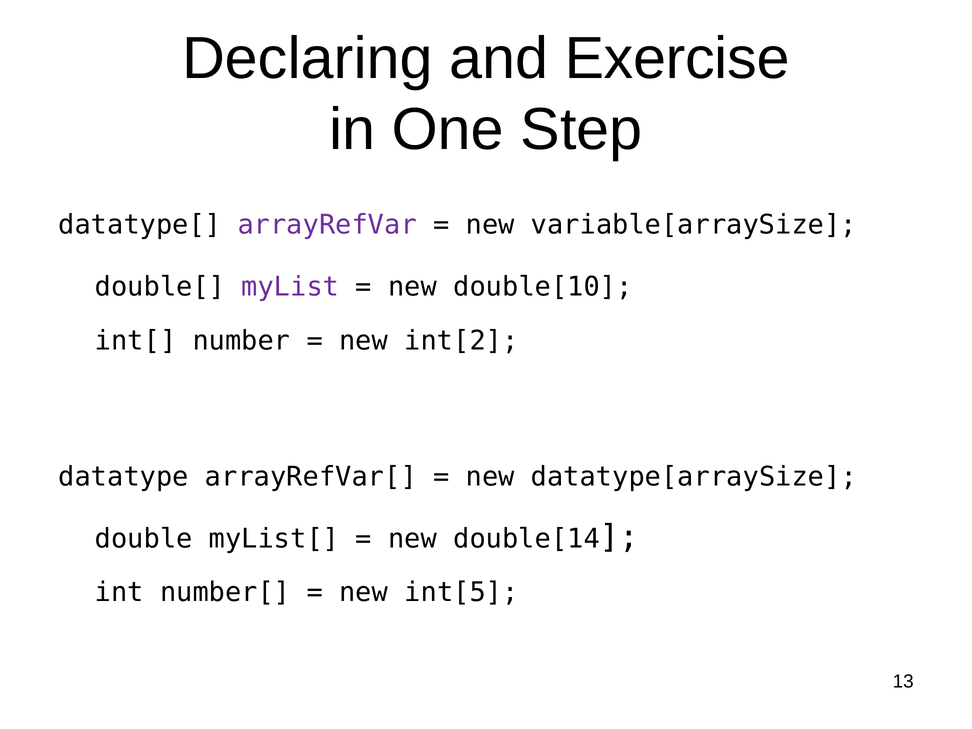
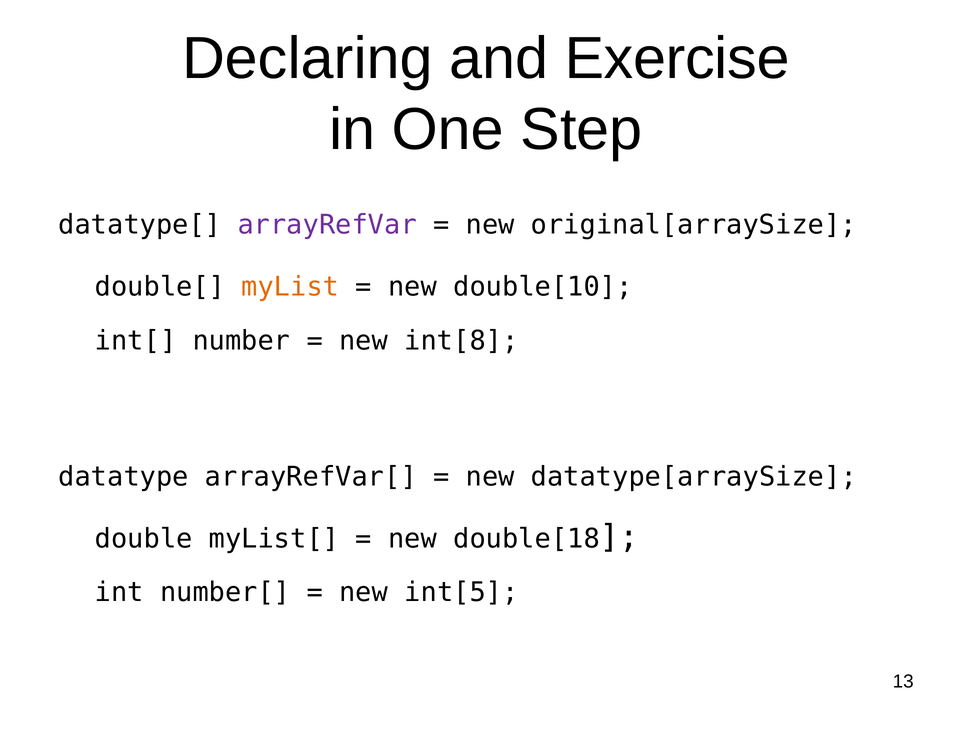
variable[arraySize: variable[arraySize -> original[arraySize (694, 225)
myList colour: purple -> orange (290, 287)
int[2: int[2 -> int[8 (461, 341)
double[14: double[14 -> double[18 (527, 539)
